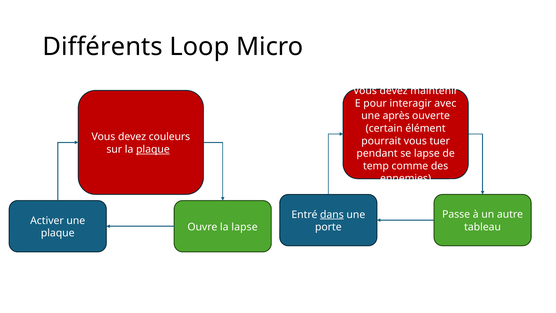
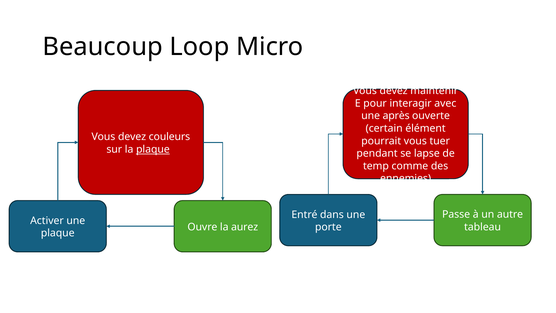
Différents: Différents -> Beaucoup (103, 47)
dans underline: present -> none (332, 214)
la lapse: lapse -> aurez (245, 227)
